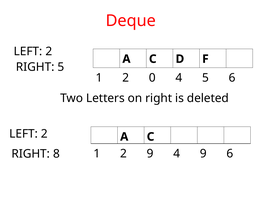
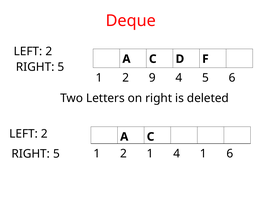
0: 0 -> 9 (152, 78)
2 9: 9 -> 1 (150, 153)
4 9: 9 -> 1 (203, 153)
8: 8 -> 5 (56, 153)
